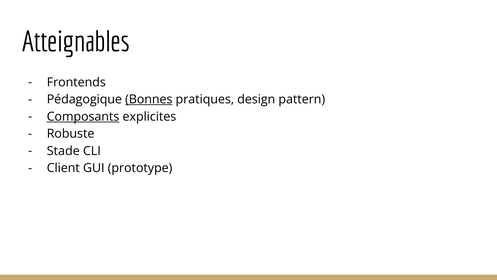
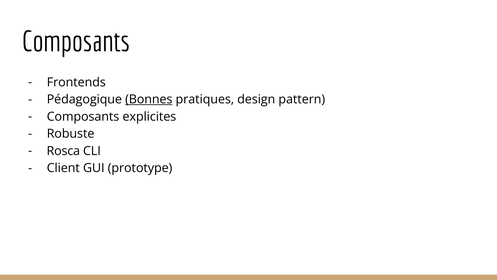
Atteignables: Atteignables -> Composants (76, 42)
Composants underline: present -> none (83, 116)
Stade: Stade -> Rosca (63, 151)
